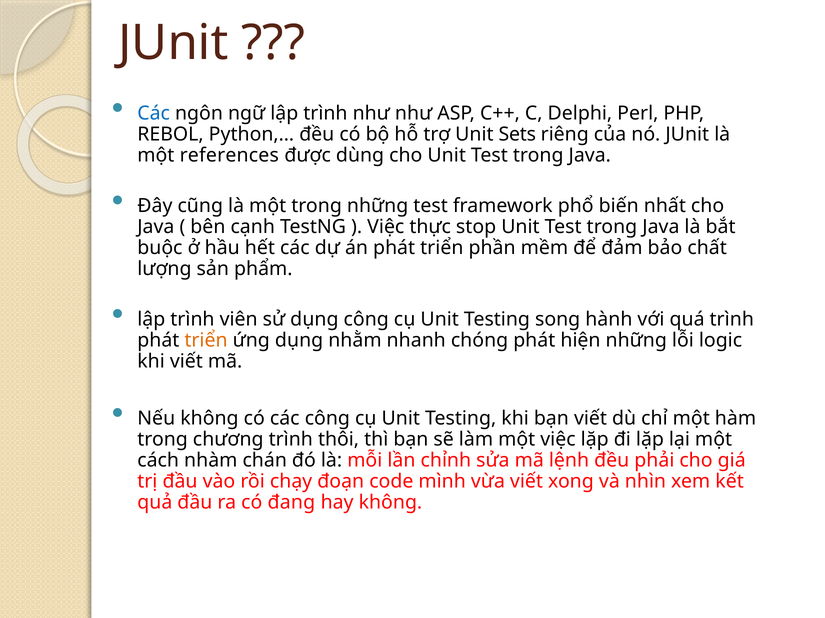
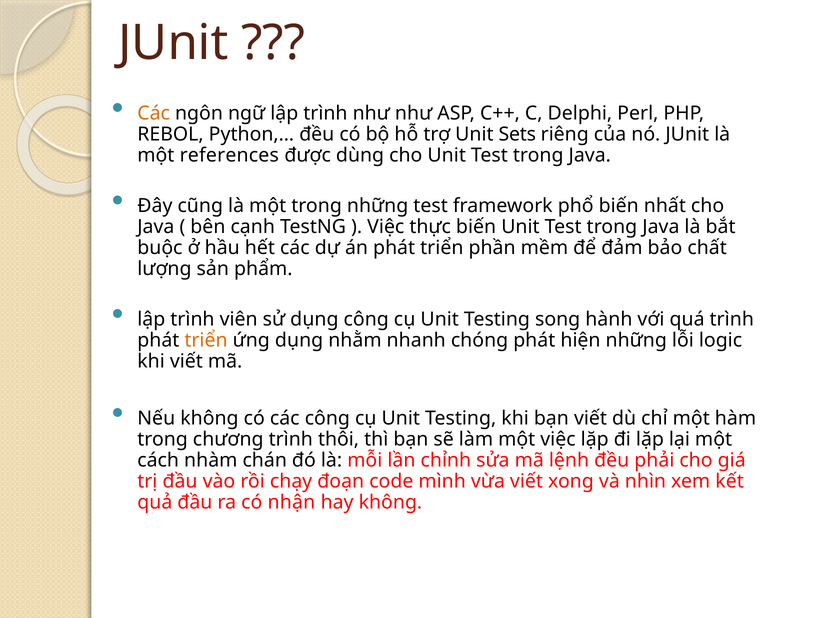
Các colour: blue -> orange (154, 113)
thực stop: stop -> biến (476, 227)
đang: đang -> nhận (291, 503)
